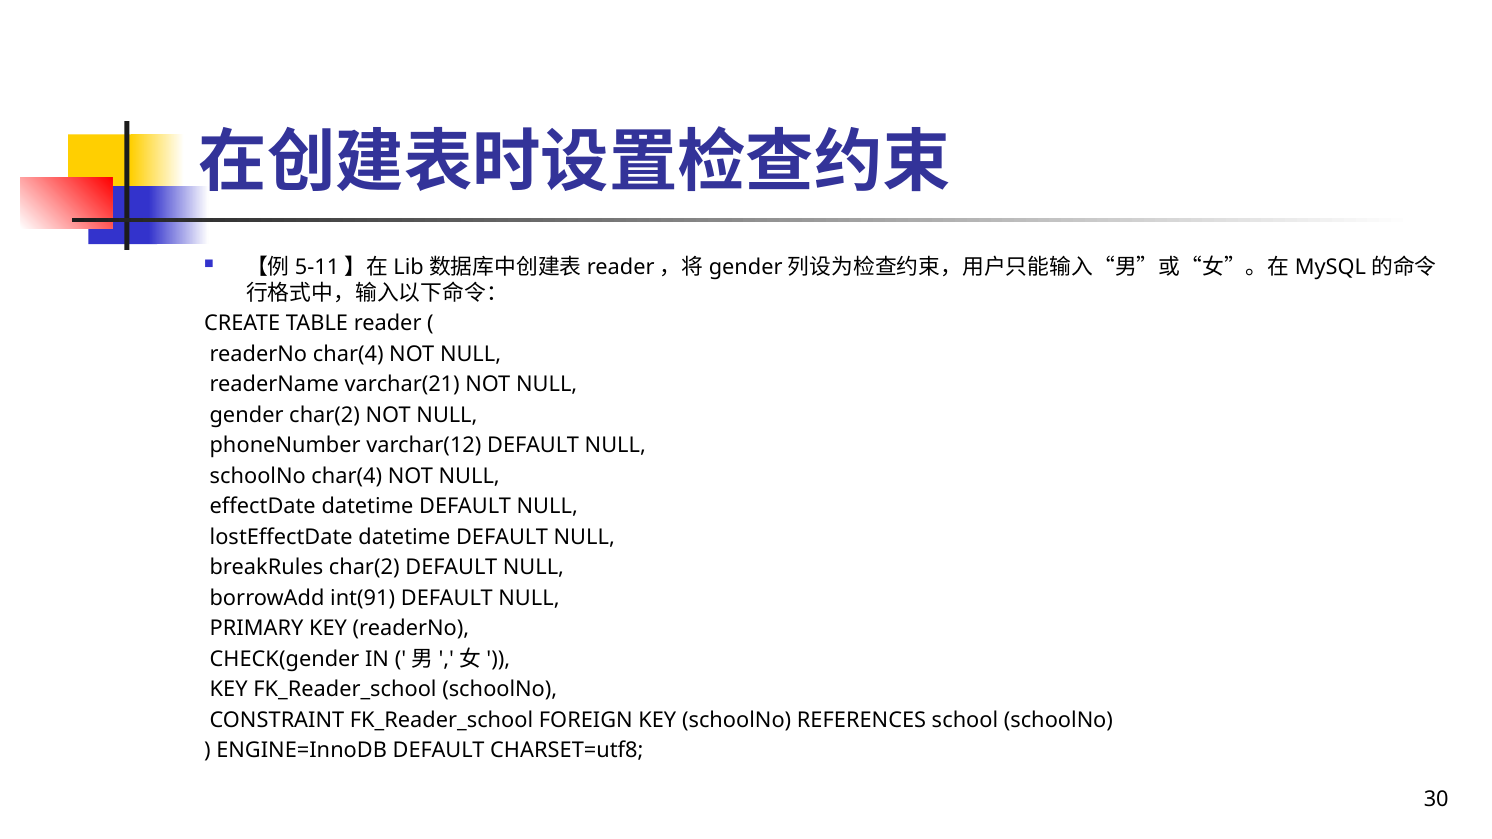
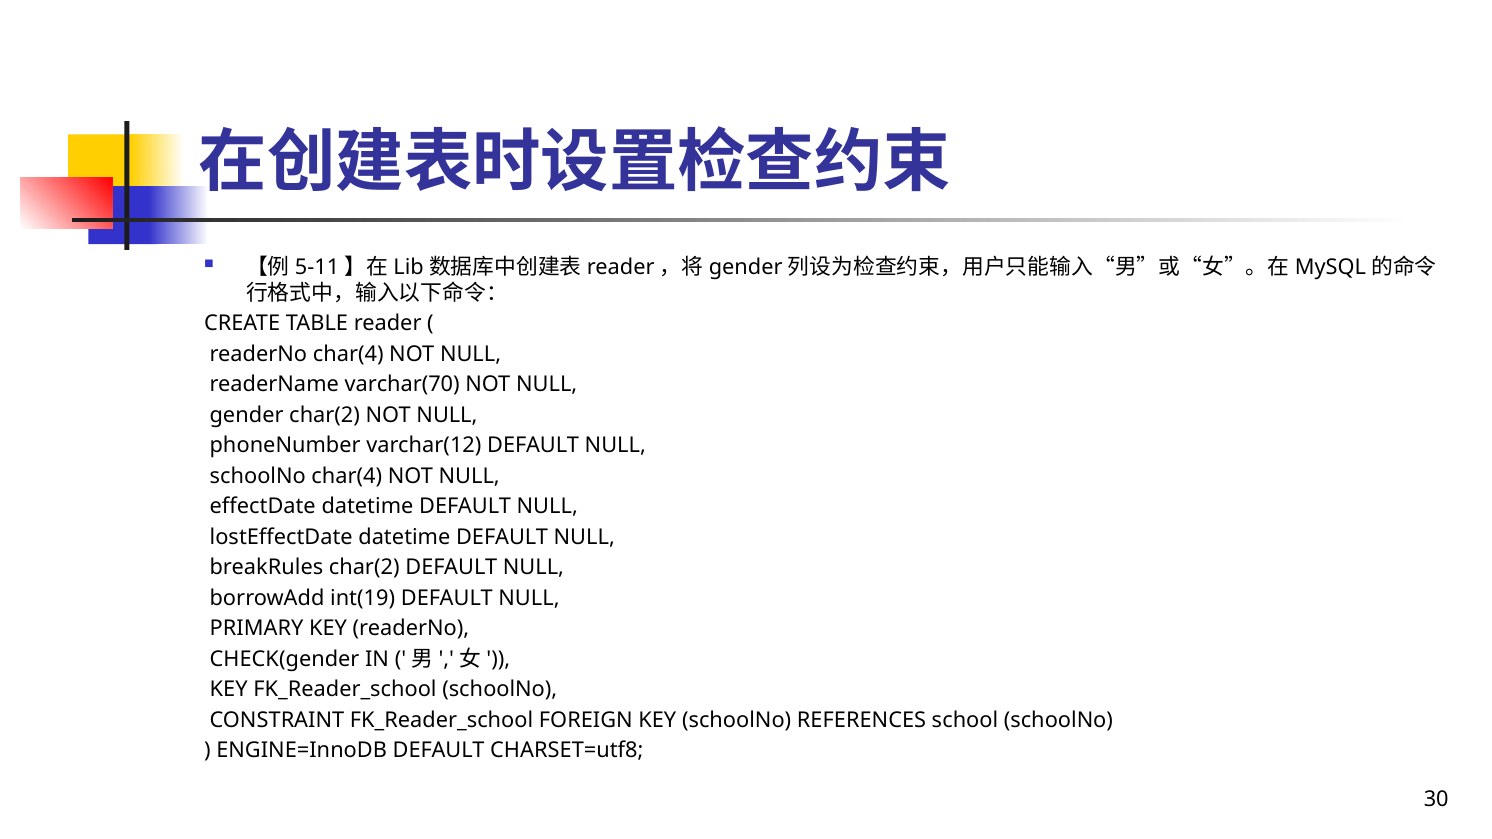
varchar(21: varchar(21 -> varchar(70 (402, 385)
int(91: int(91 -> int(19 (363, 598)
